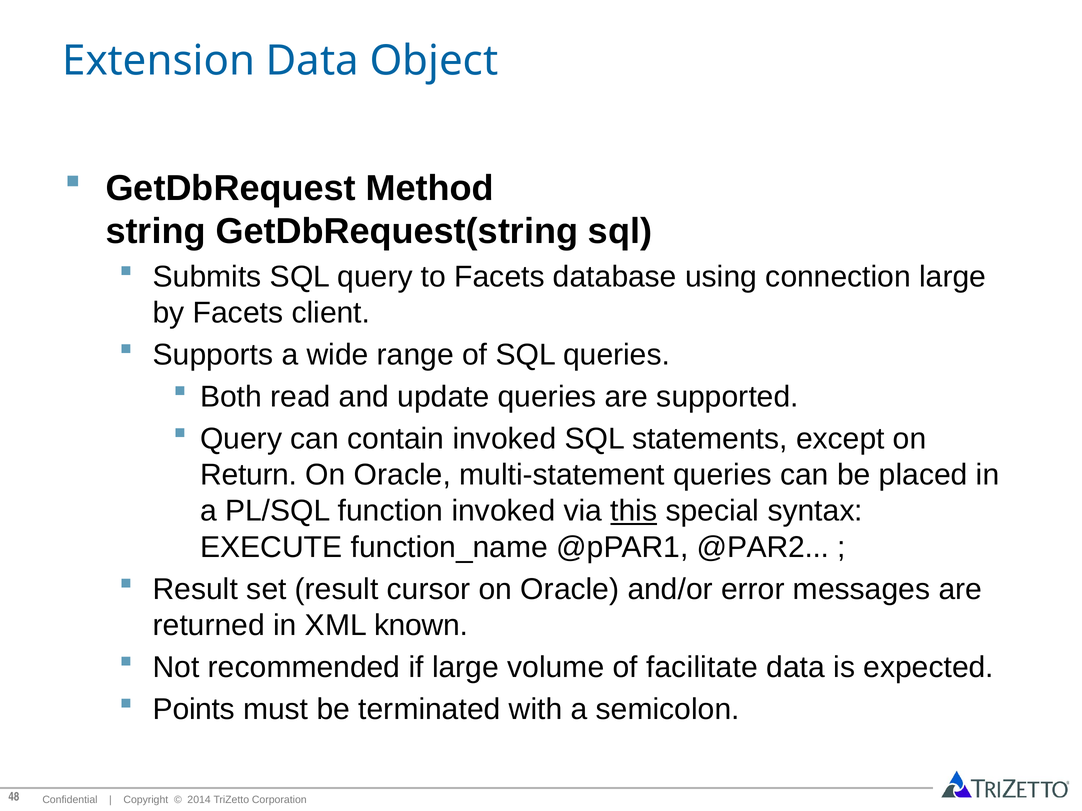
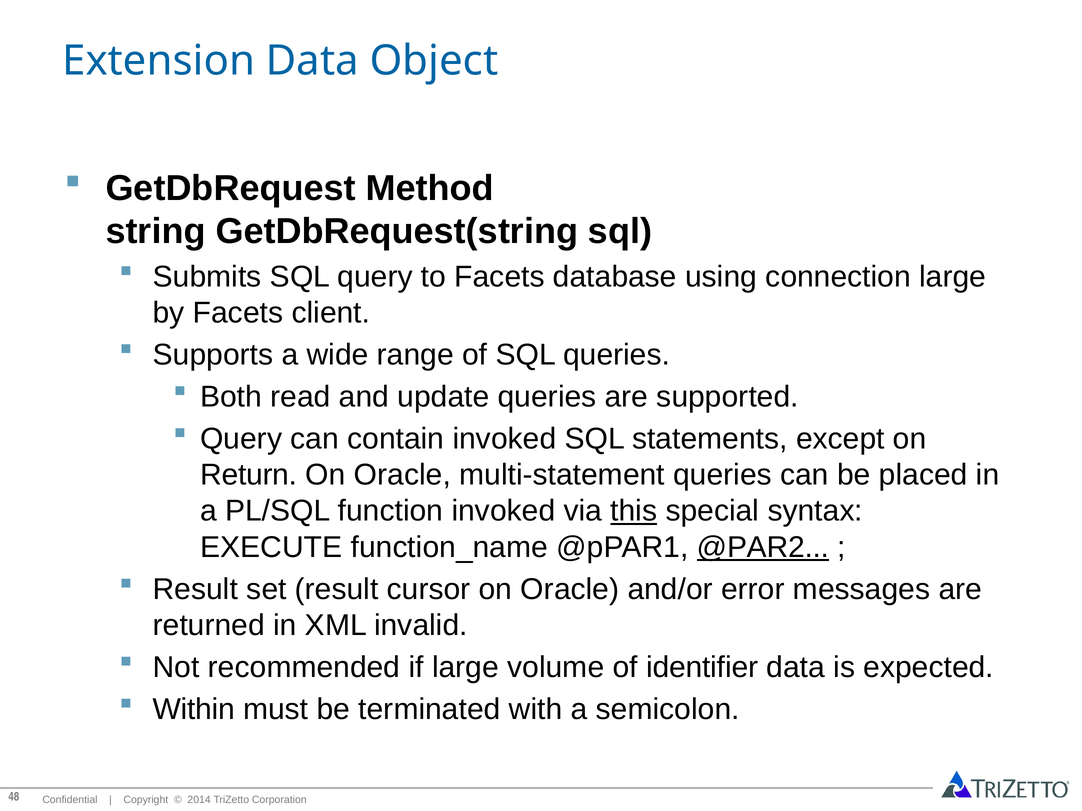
@PAR2 underline: none -> present (763, 547)
known: known -> invalid (421, 626)
facilitate: facilitate -> identifier (702, 668)
Points: Points -> Within (194, 710)
